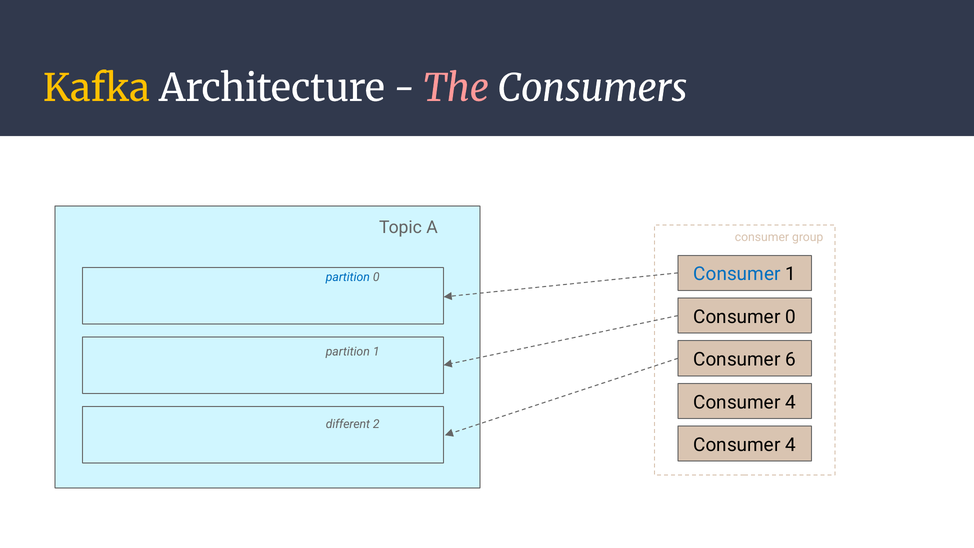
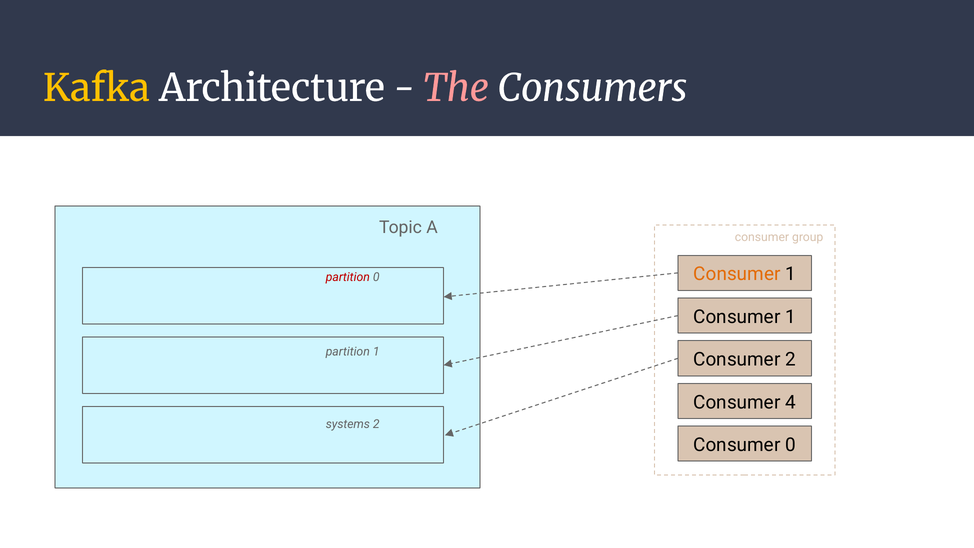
Consumer colour: blue -> orange (737, 274)
partition colour: blue -> red (348, 277)
0: 0 -> 1 (790, 317)
Consumer 6: 6 -> 2 (790, 359)
different: different -> systems (348, 424)
4: 4 -> 0 (790, 445)
